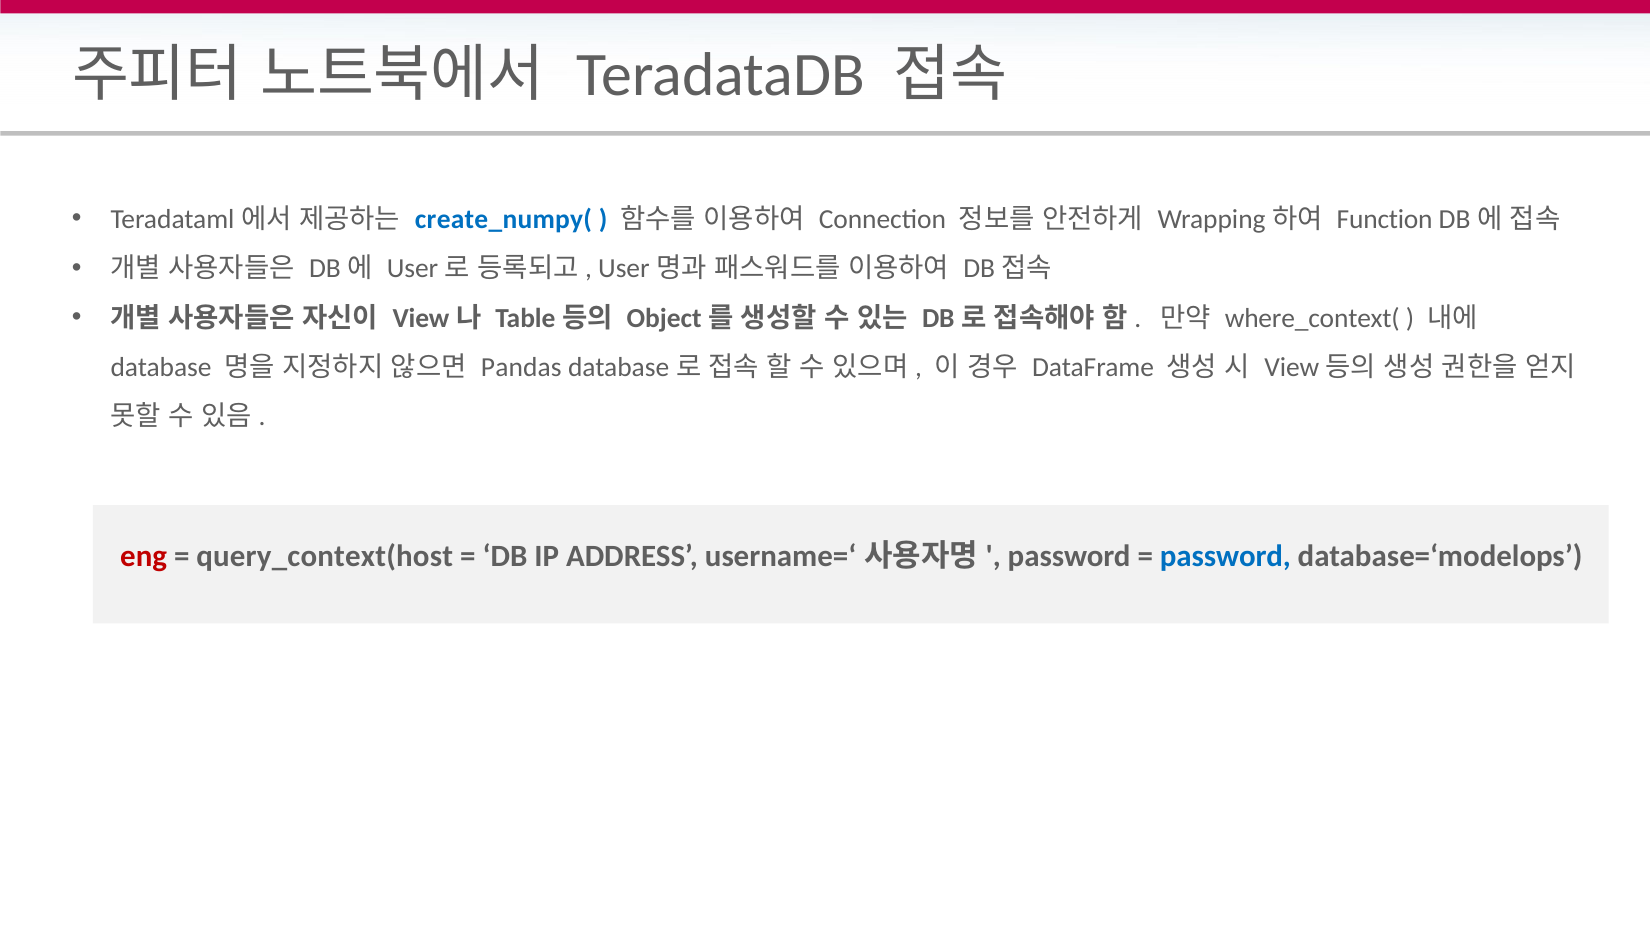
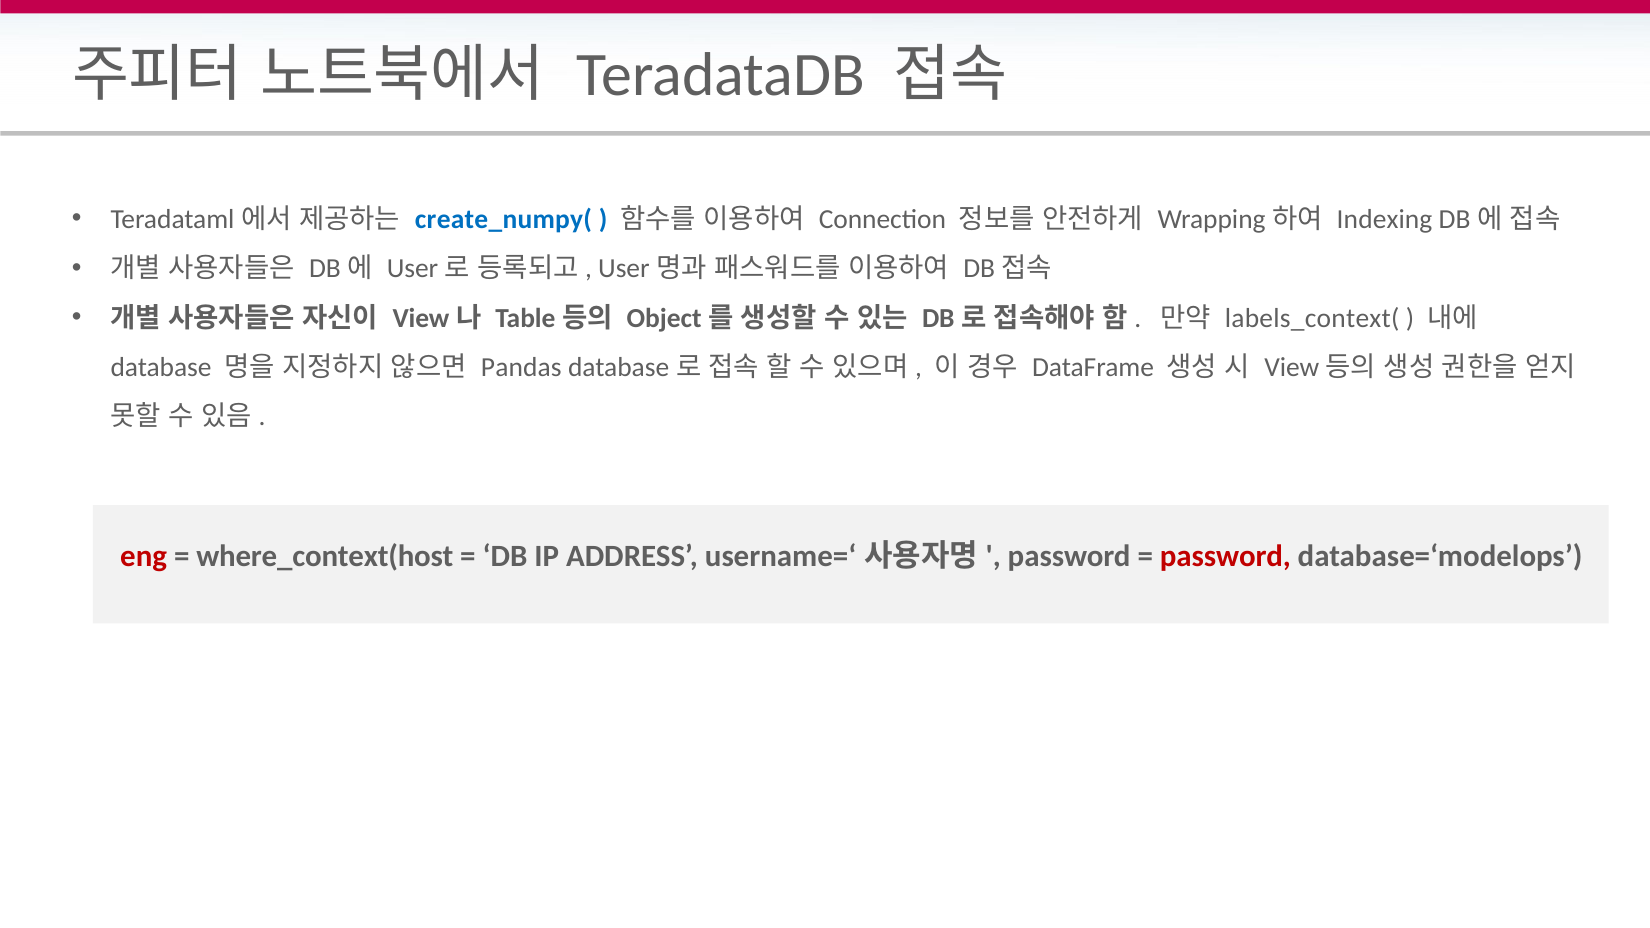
Function: Function -> Indexing (1385, 219)
where_context(: where_context( -> labels_context( (1312, 318)
query_context(host: query_context(host -> where_context(host (325, 556)
password colour: blue -> red (1225, 556)
